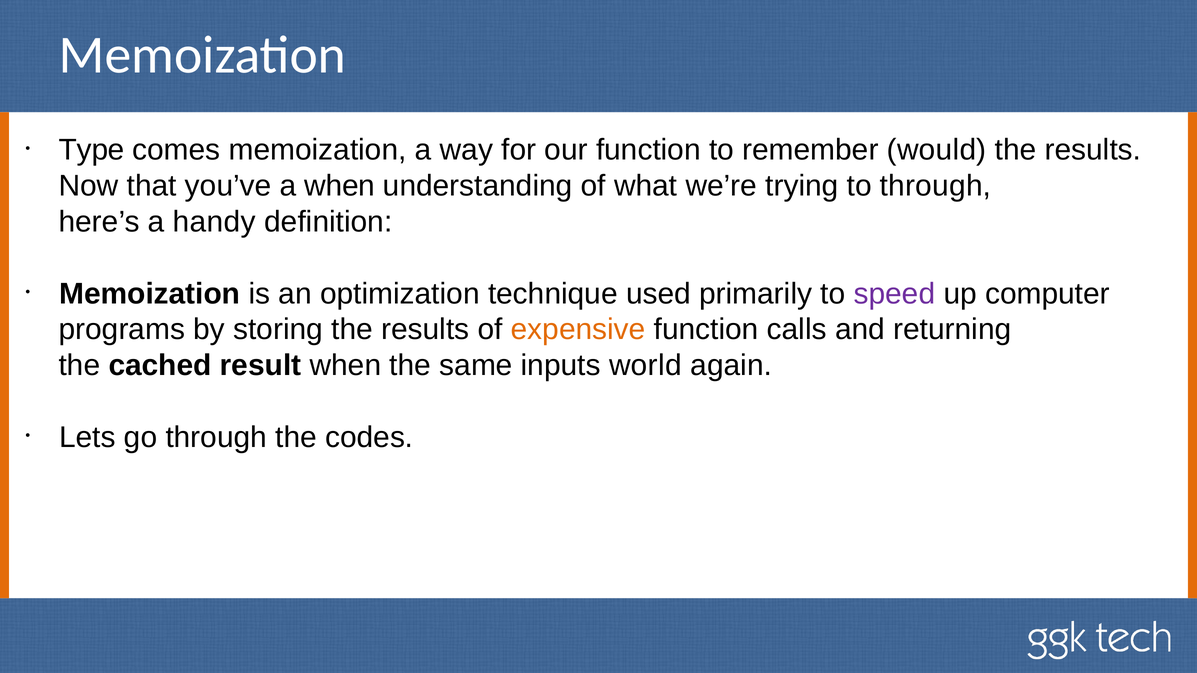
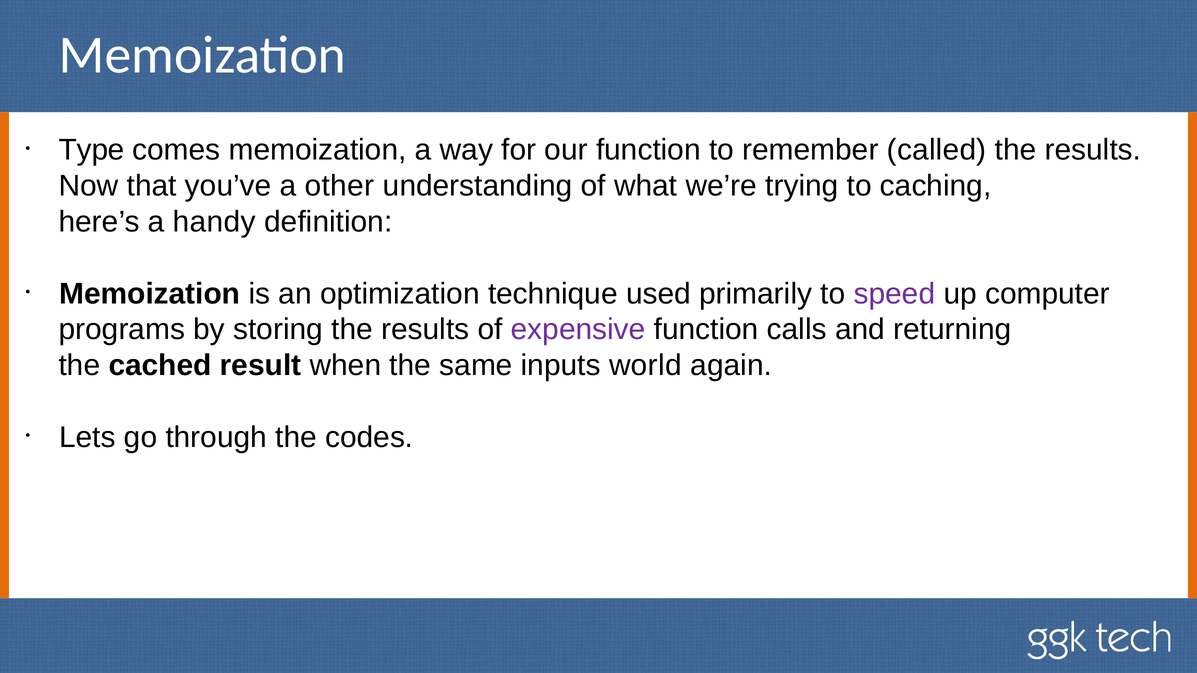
would: would -> called (937, 150)
a when: when -> other (340, 186)
to through: through -> caching (936, 186)
expensive colour: orange -> purple (578, 330)
